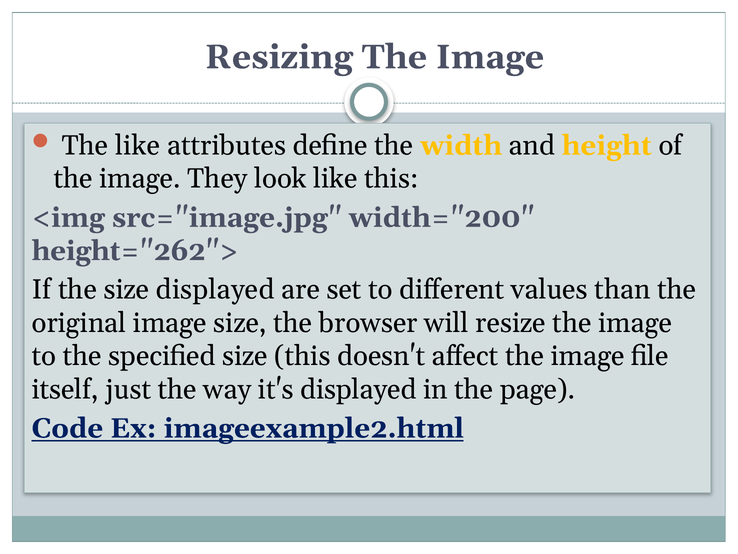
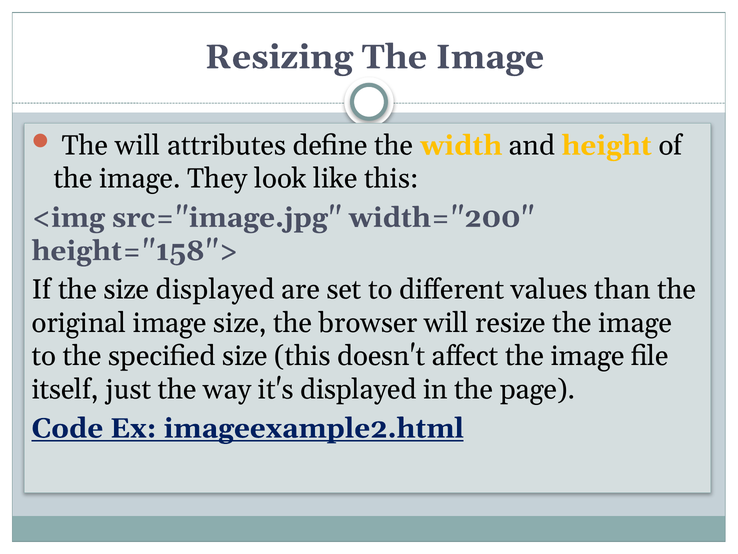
The like: like -> will (138, 145)
height="262">: height="262"> -> height="158"> (135, 251)
